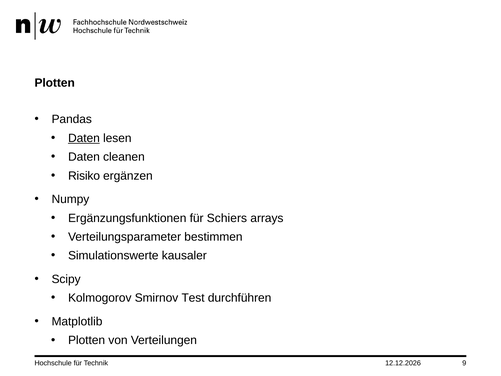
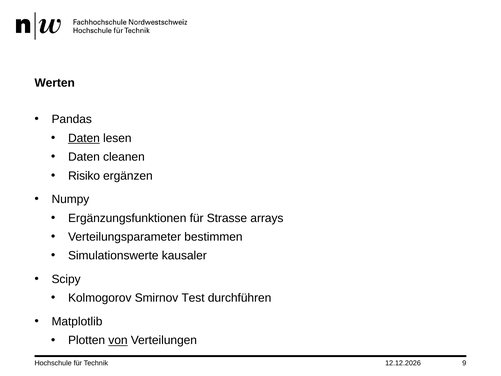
Plotten: Plotten -> Werten (55, 83)
Schiers: Schiers -> Strasse (227, 218)
von underline: none -> present (118, 340)
